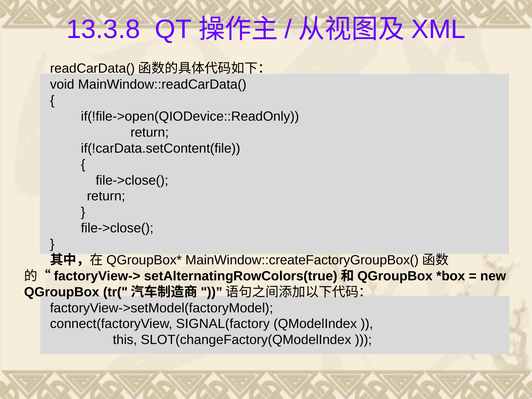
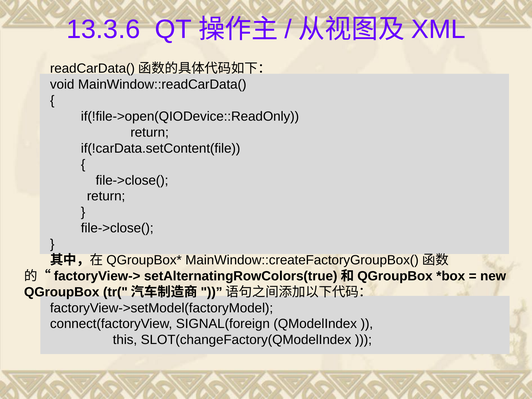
13.3.8: 13.3.8 -> 13.3.6 (103, 30)
SIGNAL(factory: SIGNAL(factory -> SIGNAL(foreign (223, 324)
